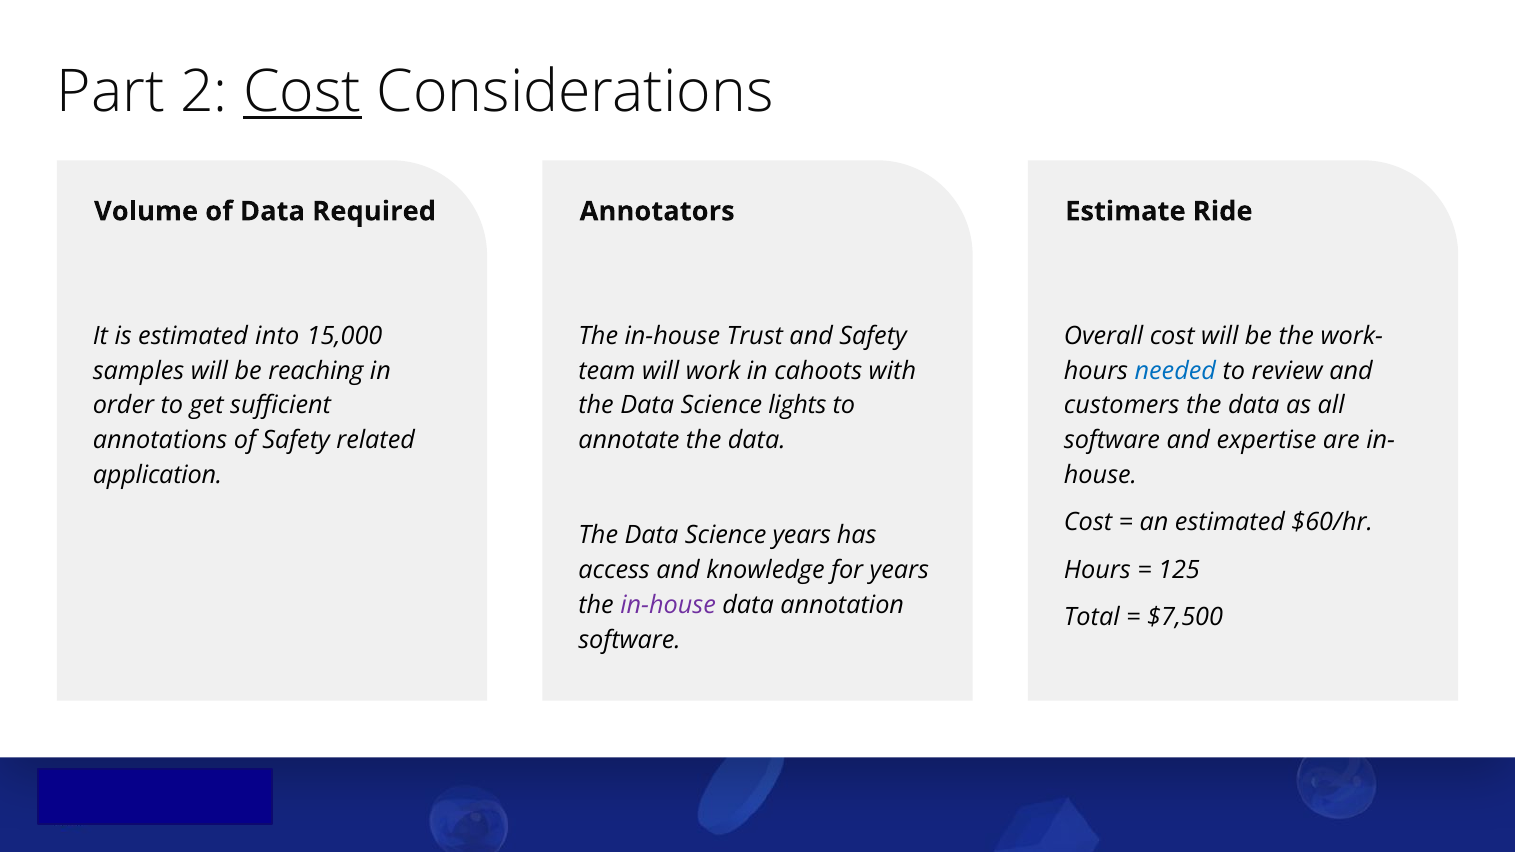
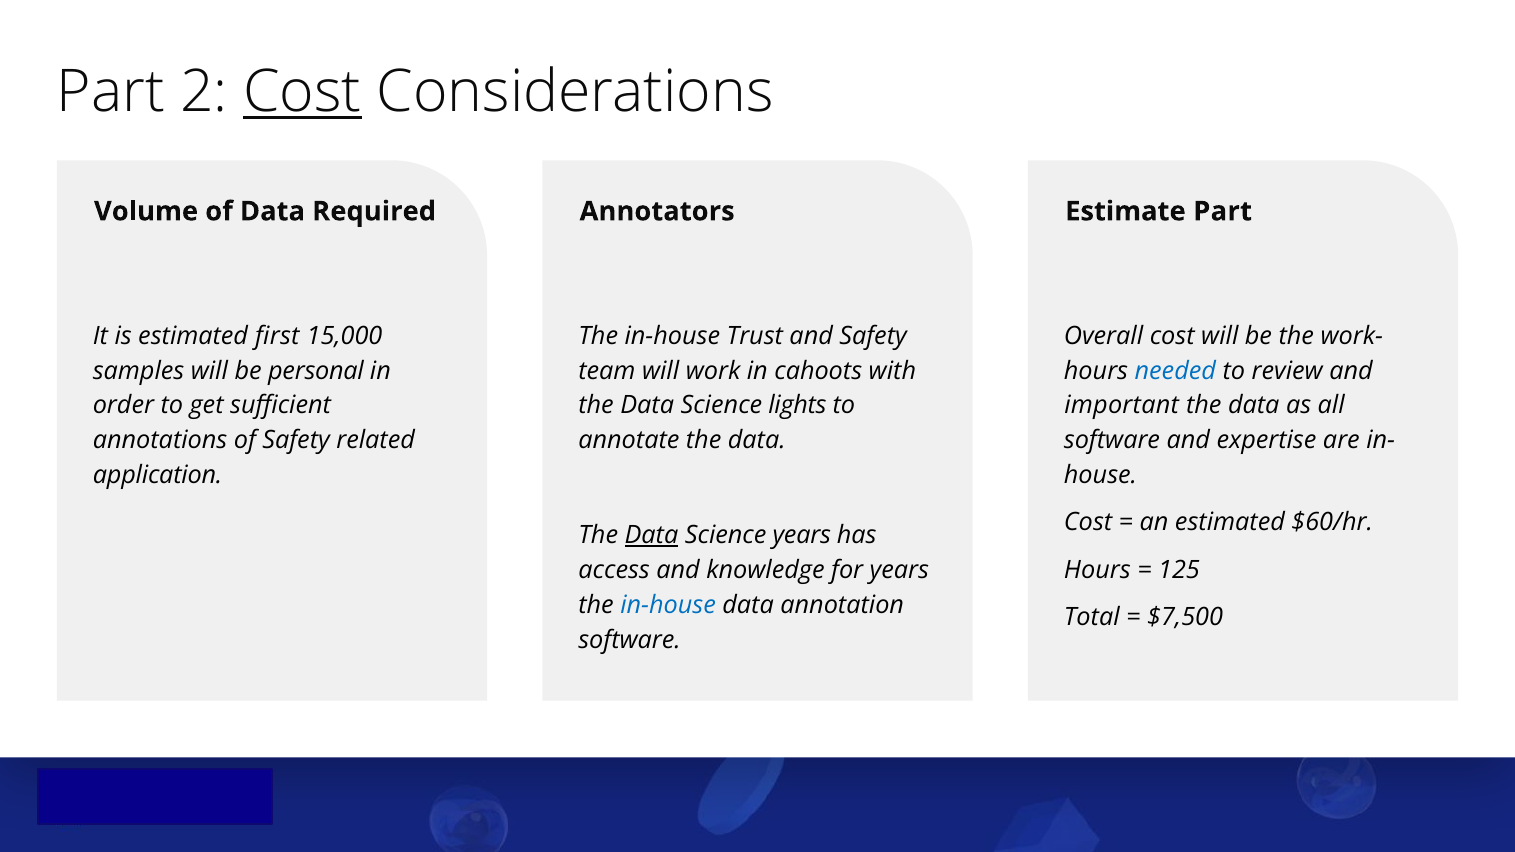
Estimate Ride: Ride -> Part (1223, 211)
into: into -> first (277, 336)
reaching: reaching -> personal (316, 371)
customers: customers -> important (1122, 406)
Data underline: none -> present (651, 535)
in-house colour: purple -> blue (668, 605)
